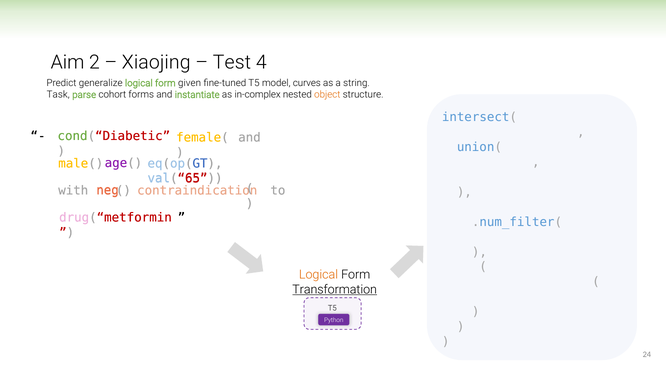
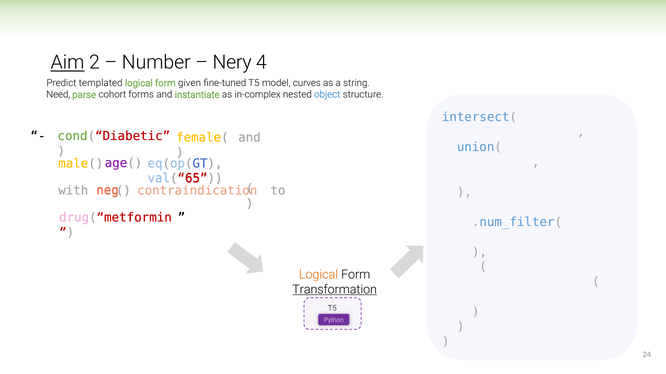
Aim underline: none -> present (68, 63)
Xiaojing: Xiaojing -> Number (156, 63)
Test: Test -> Nery (232, 63)
generalize: generalize -> templated (101, 83)
Task: Task -> Need (58, 95)
object colour: orange -> blue (327, 95)
